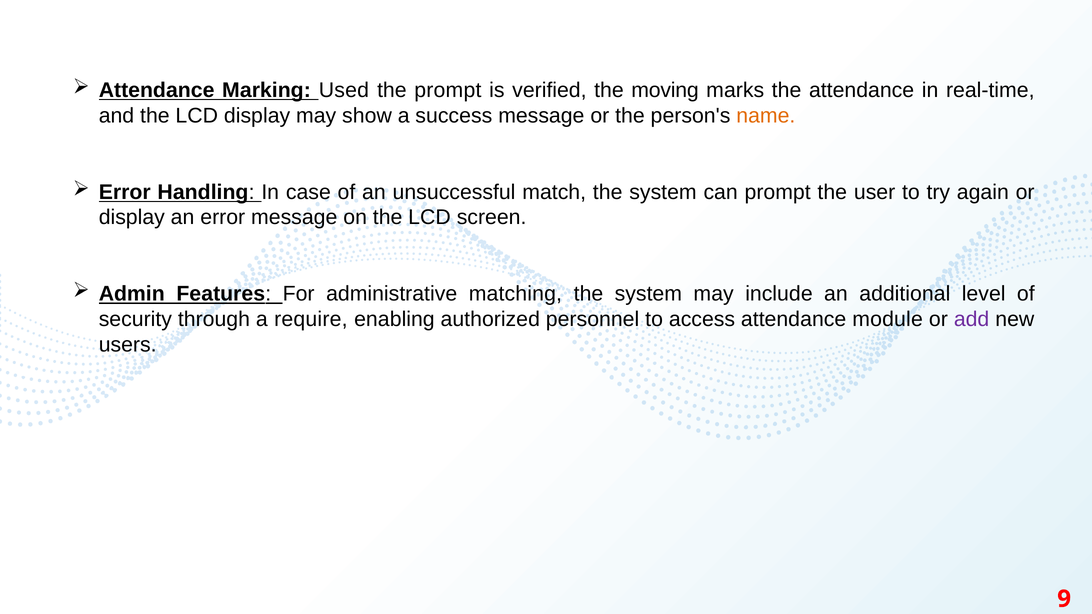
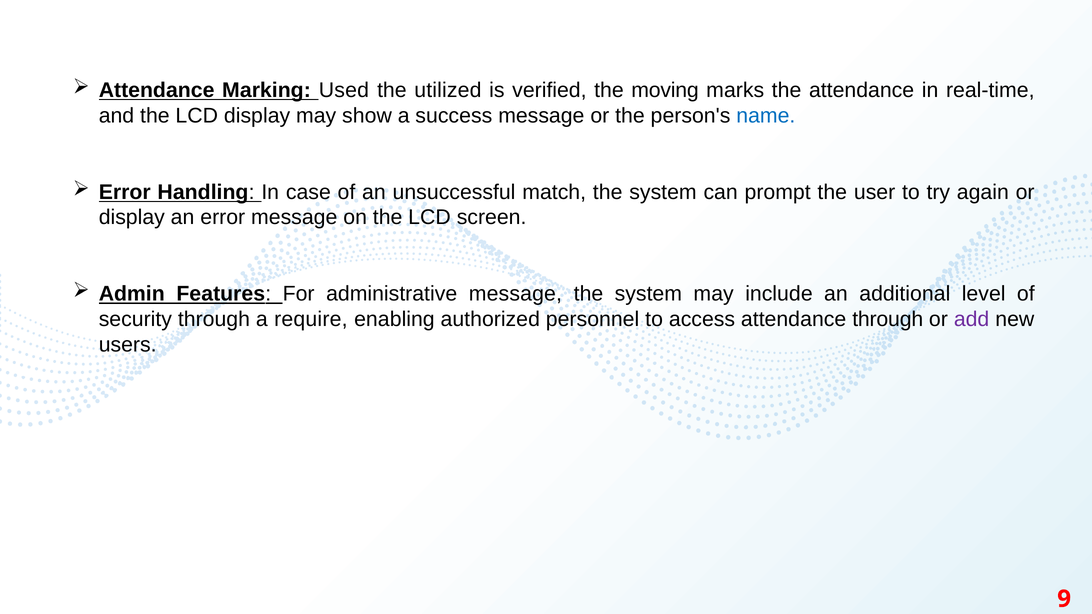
the prompt: prompt -> utilized (448, 90)
name colour: orange -> blue (766, 116)
administrative matching: matching -> message (515, 294)
attendance module: module -> through (888, 320)
